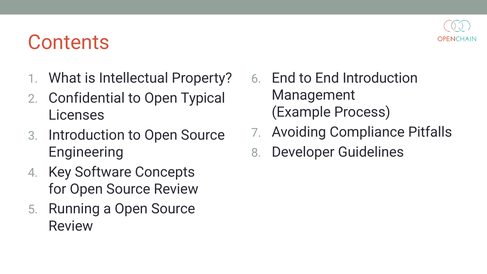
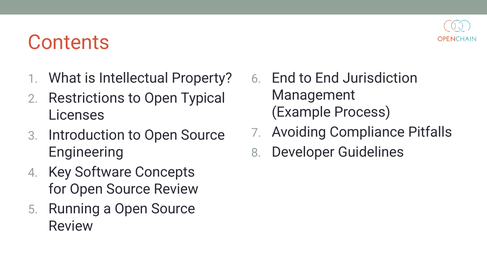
End Introduction: Introduction -> Jurisdiction (380, 78)
Confidential: Confidential -> Restrictions (87, 98)
